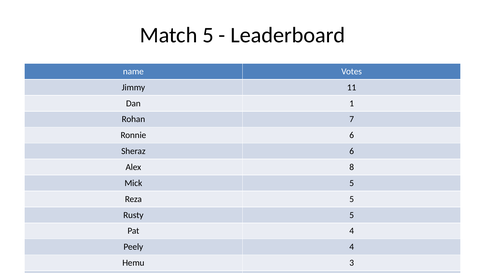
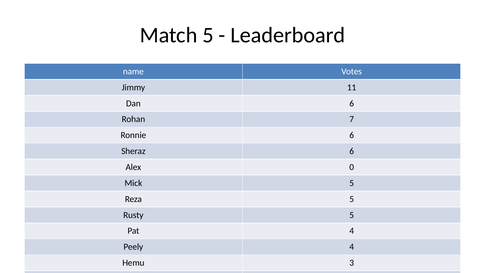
Dan 1: 1 -> 6 (352, 103)
8: 8 -> 0 (352, 167)
